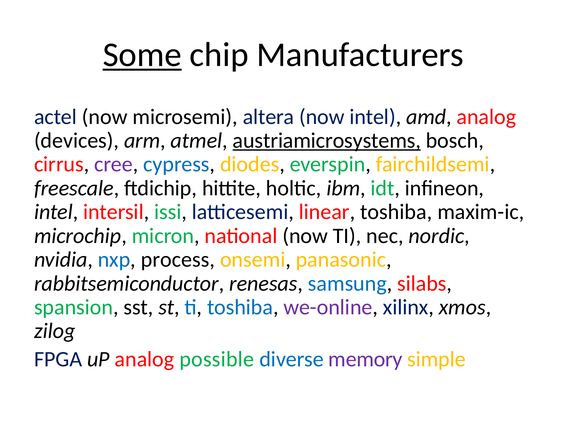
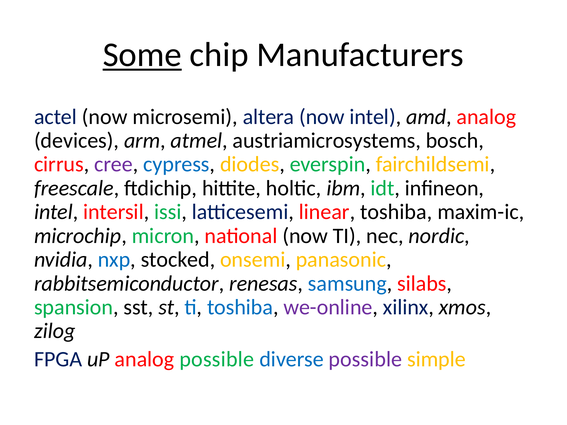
austriamicrosystems underline: present -> none (327, 141)
process: process -> stocked (178, 260)
diverse memory: memory -> possible (365, 360)
